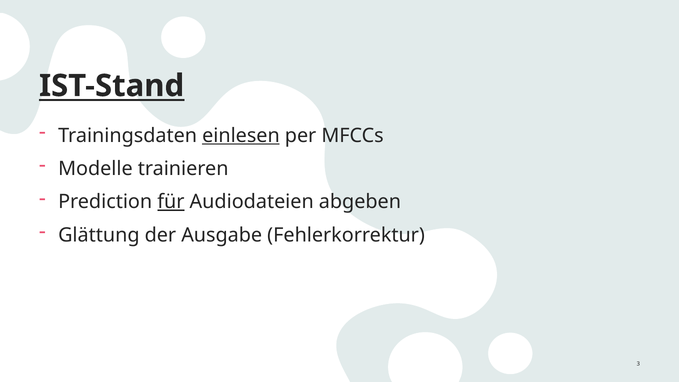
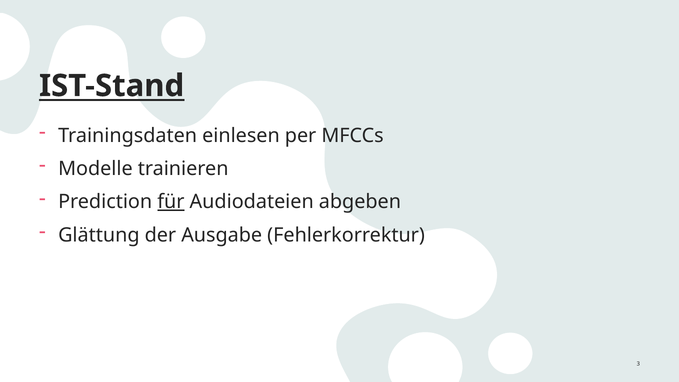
einlesen underline: present -> none (241, 135)
